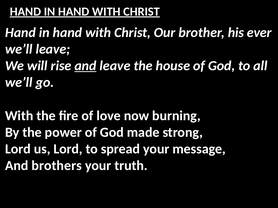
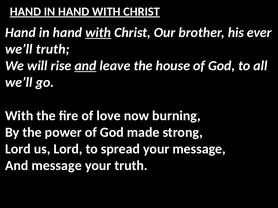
with underline: none -> present (98, 33)
we’ll leave: leave -> truth (53, 49)
And brothers: brothers -> message (57, 166)
